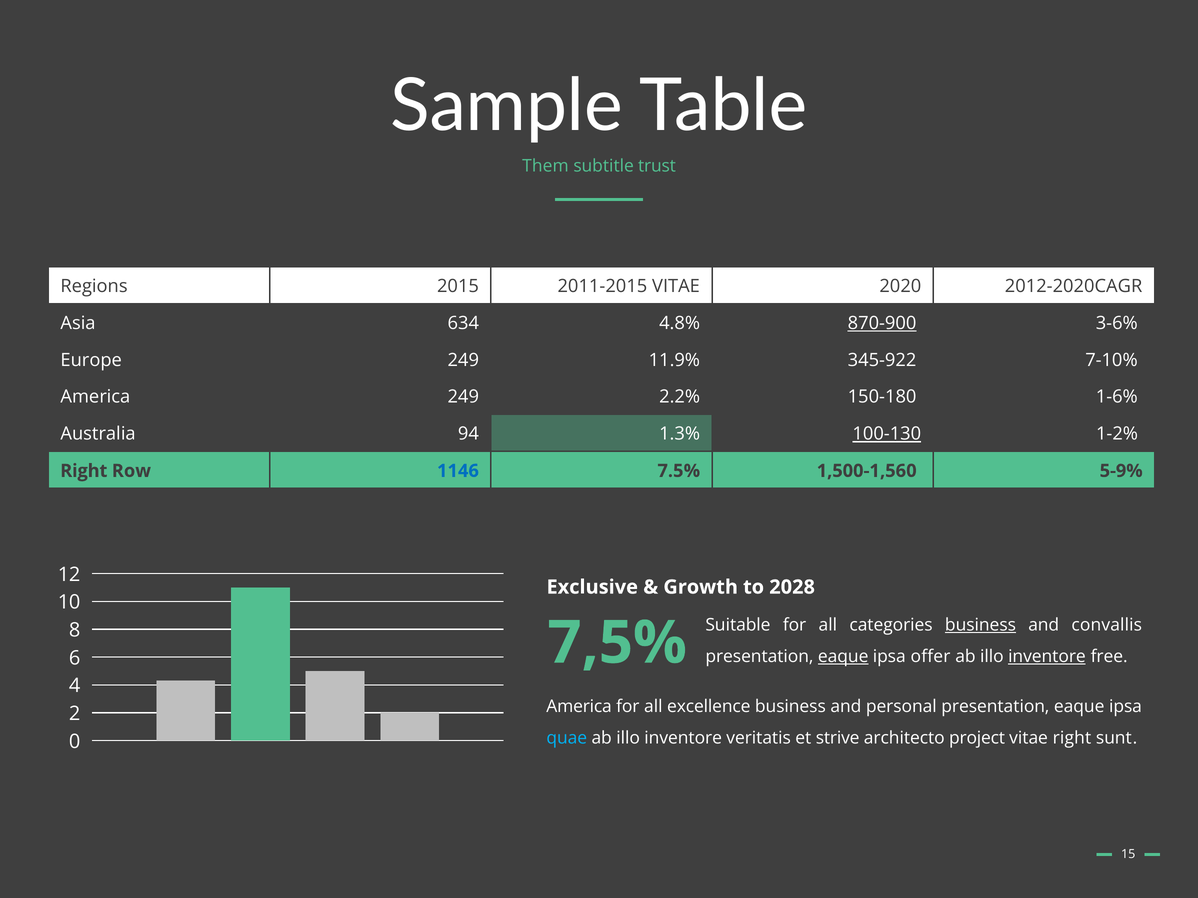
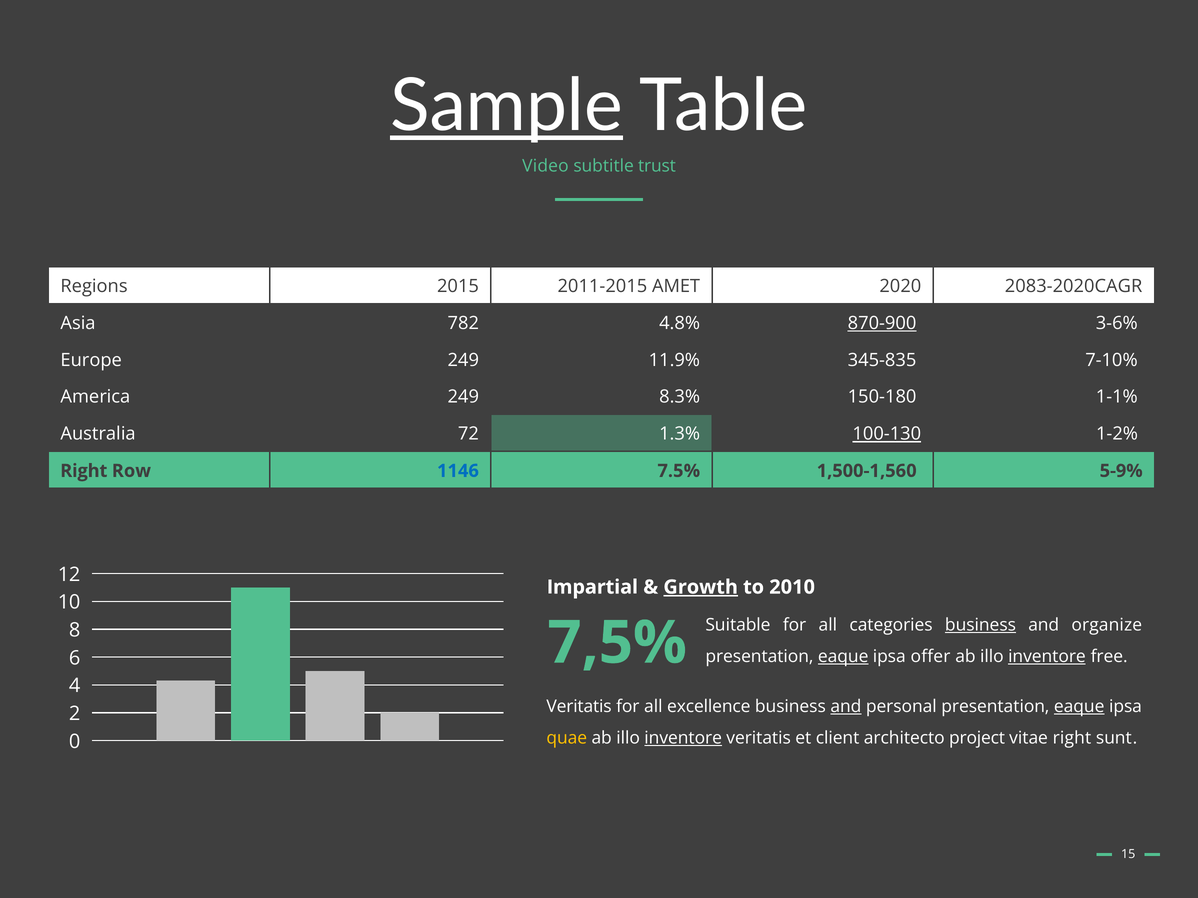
Sample underline: none -> present (506, 106)
Them: Them -> Video (545, 166)
2011-2015 VITAE: VITAE -> AMET (676, 286)
2012-2020CAGR: 2012-2020CAGR -> 2083-2020CAGR (1074, 286)
634: 634 -> 782 (463, 323)
345-922: 345-922 -> 345-835 (882, 360)
2.2%: 2.2% -> 8.3% (680, 397)
1-6%: 1-6% -> 1-1% (1117, 397)
94: 94 -> 72 (468, 434)
Exclusive: Exclusive -> Impartial (592, 587)
Growth underline: none -> present (701, 587)
2028: 2028 -> 2010 (792, 587)
convallis: convallis -> organize (1107, 625)
America: America -> Veritatis (579, 707)
and underline: none -> present (846, 707)
eaque underline: none -> present (1079, 707)
quae colour: light blue -> yellow (567, 738)
inventore underline: none -> present (683, 738)
strive: strive -> client (838, 738)
